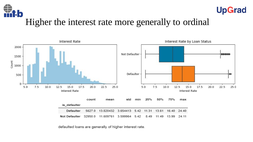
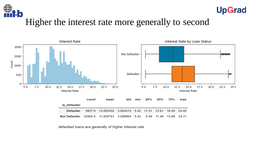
ordinal: ordinal -> second (196, 22)
